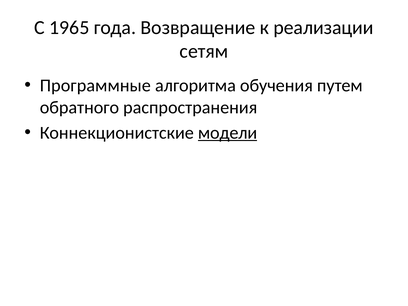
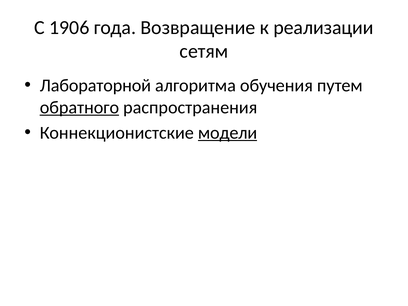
1965: 1965 -> 1906 (69, 28)
Программные: Программные -> Лабораторной (95, 86)
обратного underline: none -> present (79, 107)
